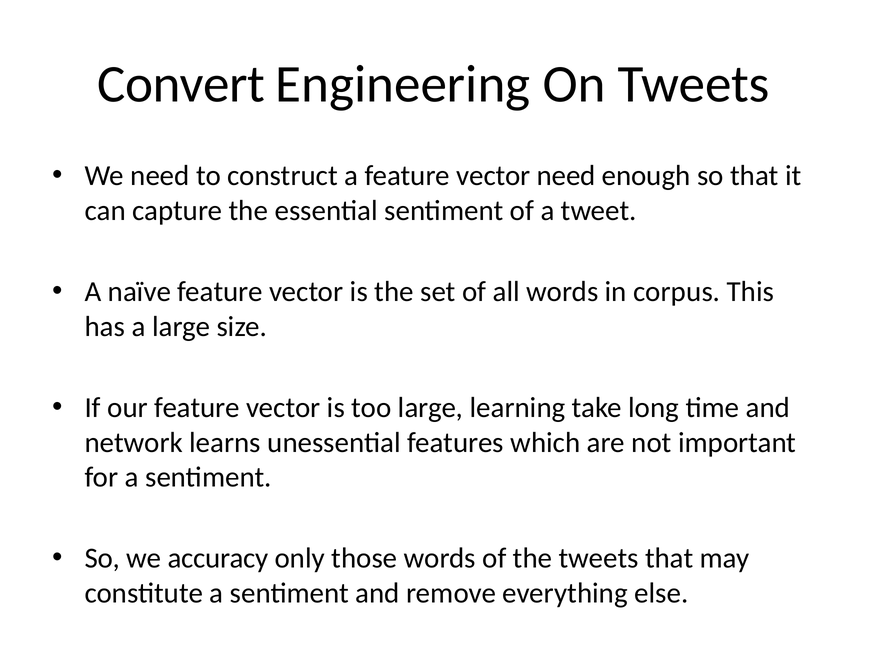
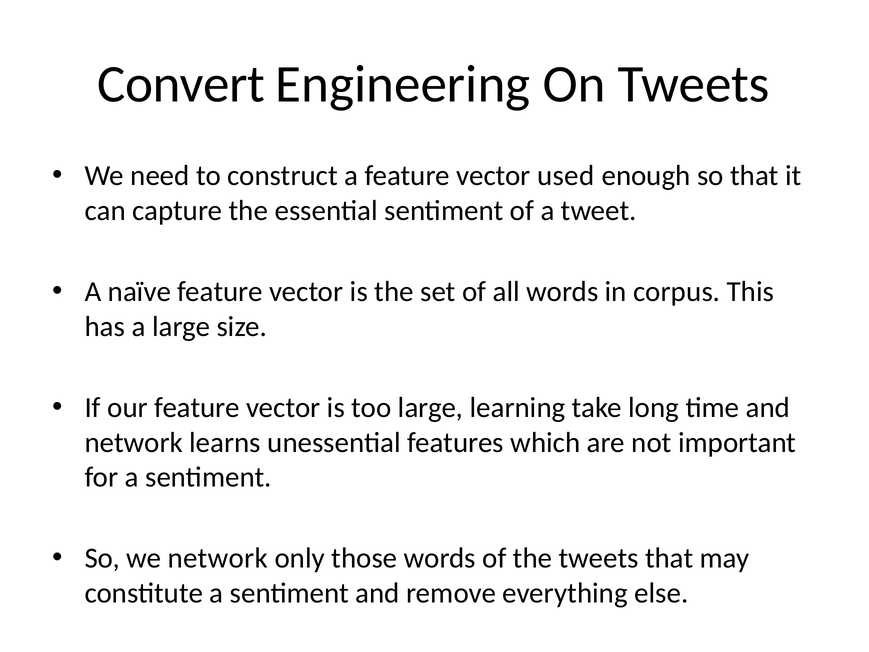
vector need: need -> used (566, 176)
we accuracy: accuracy -> network (218, 558)
